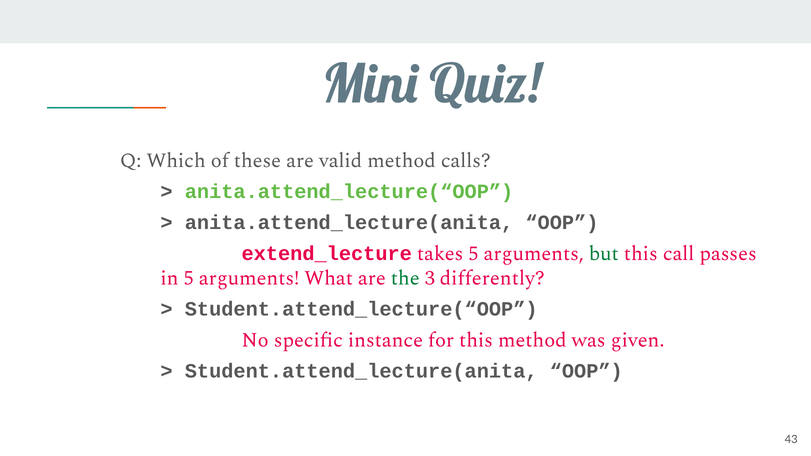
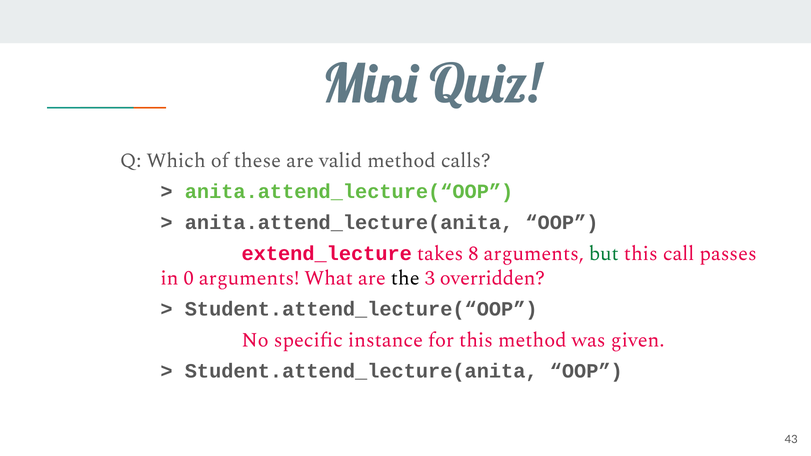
takes 5: 5 -> 8 (473, 254)
in 5: 5 -> 0 (189, 278)
the colour: green -> black (405, 278)
differently: differently -> overridden (492, 278)
